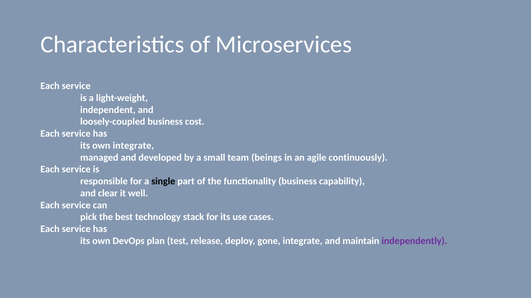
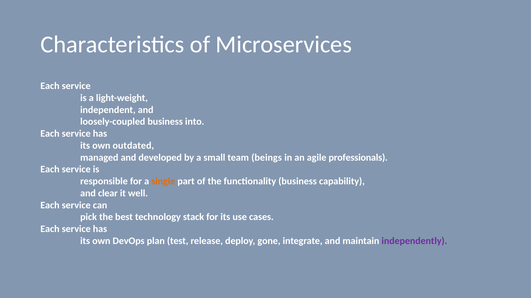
cost: cost -> into (195, 122)
own integrate: integrate -> outdated (133, 146)
continuously: continuously -> professionals (358, 158)
single colour: black -> orange (163, 182)
